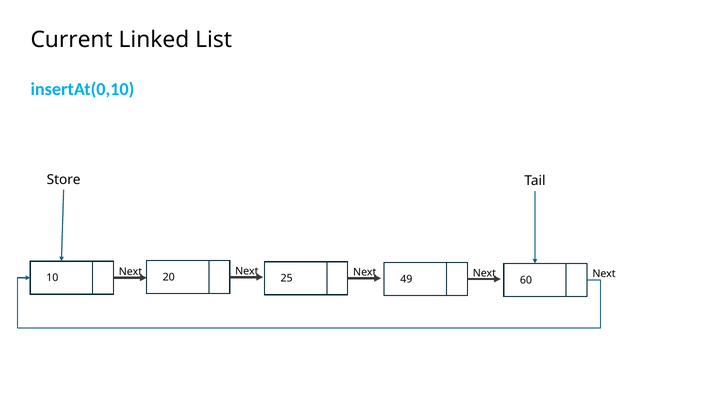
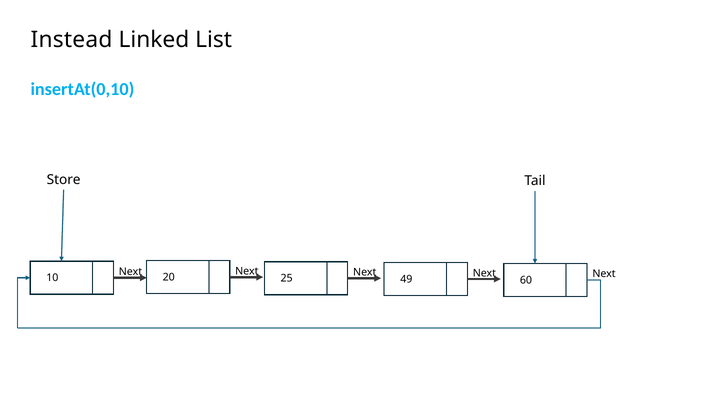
Current: Current -> Instead (71, 40)
